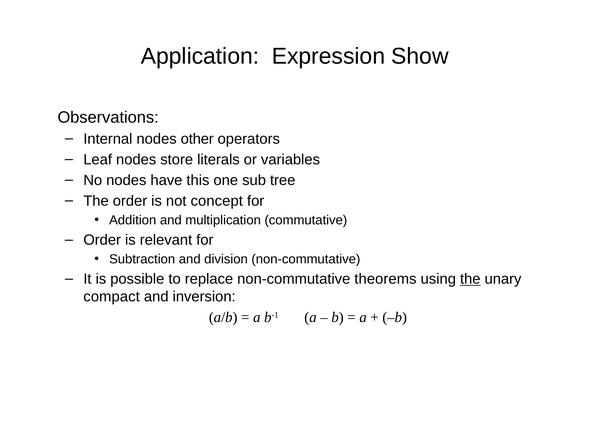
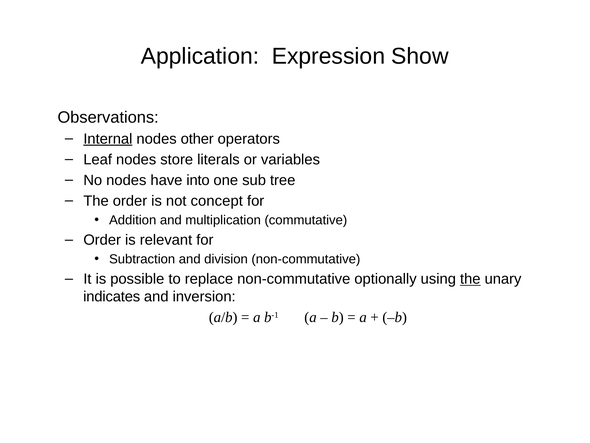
Internal underline: none -> present (108, 139)
this: this -> into (198, 180)
theorems: theorems -> optionally (385, 279)
compact: compact -> indicates (112, 296)
